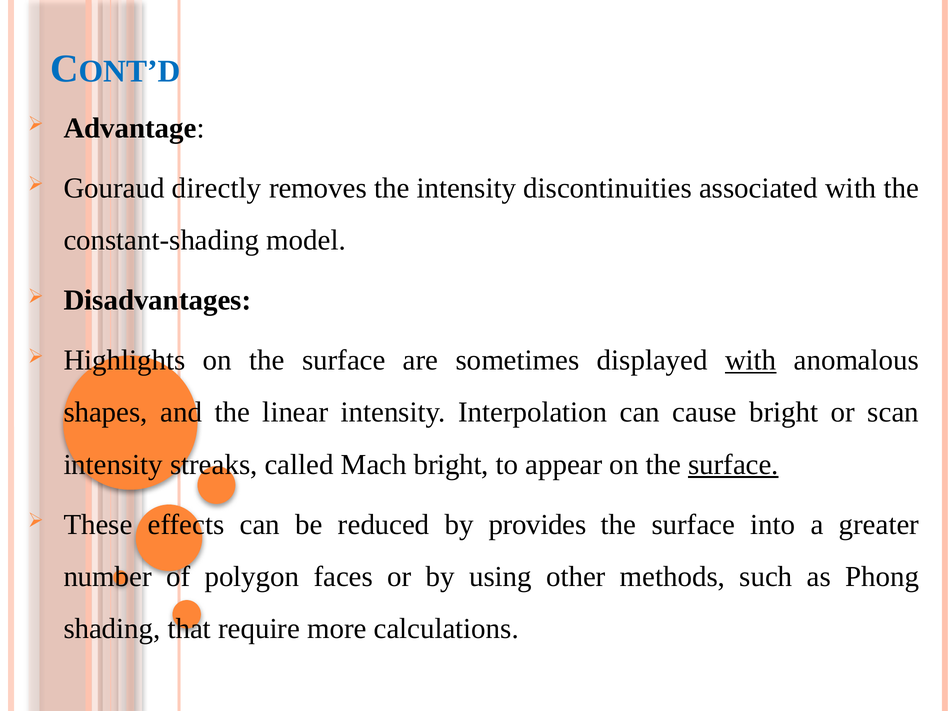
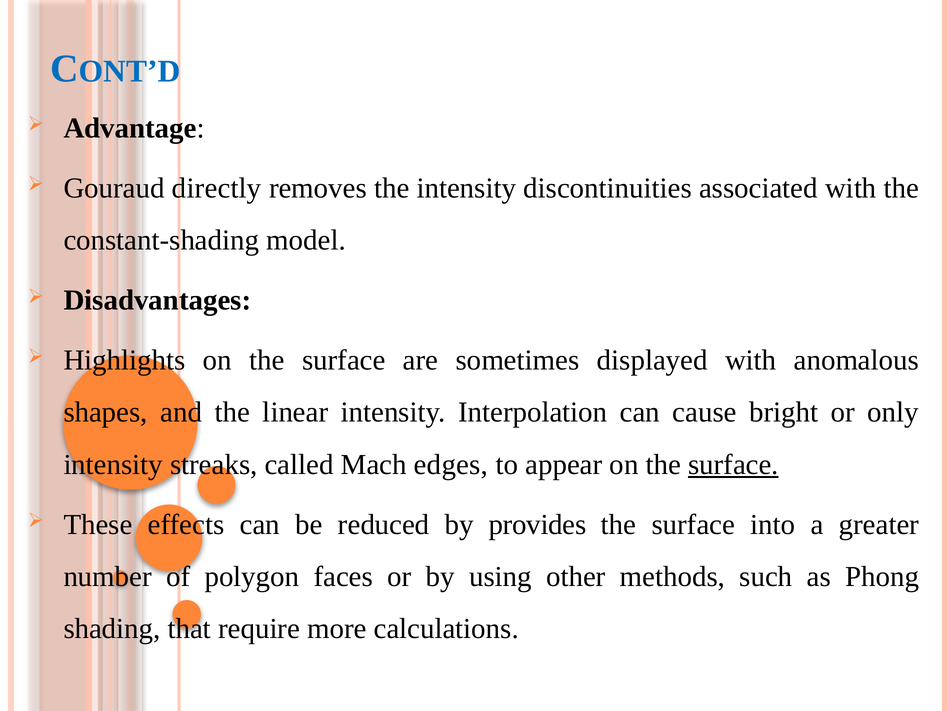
with underline: present -> none (751, 360)
scan: scan -> only (893, 412)
Mach bright: bright -> edges (451, 465)
